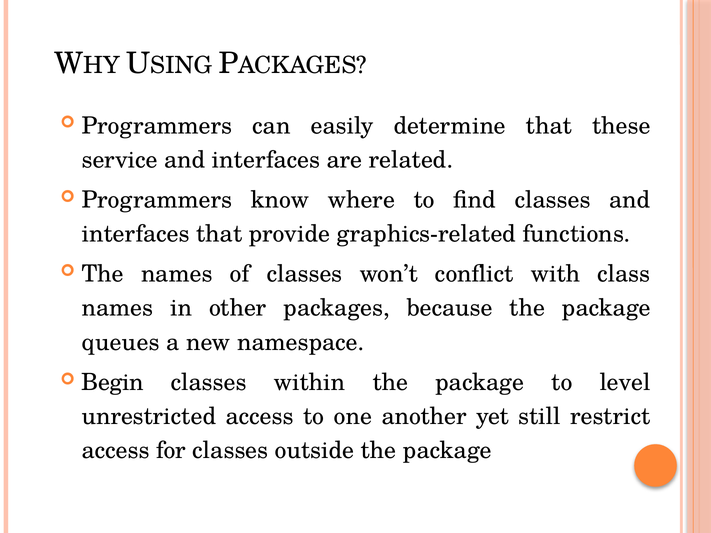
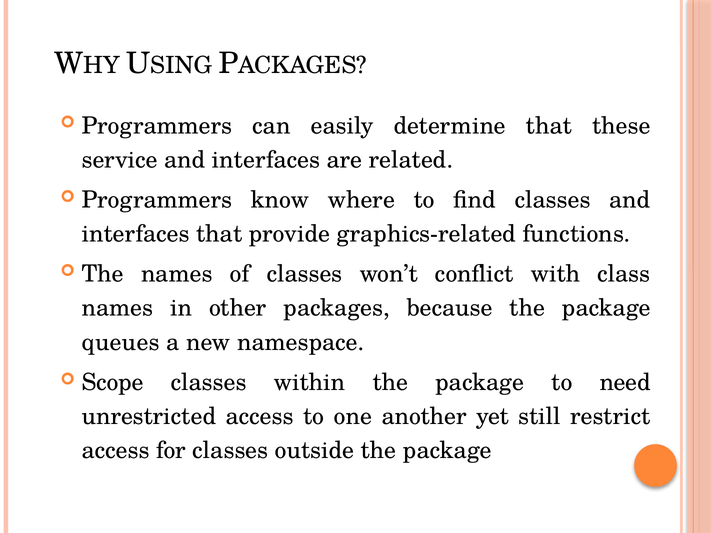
Begin: Begin -> Scope (113, 382)
level: level -> need (625, 382)
